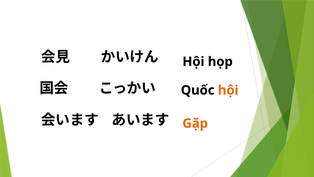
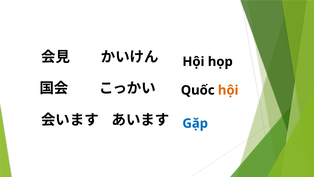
Gặp colour: orange -> blue (195, 123)
